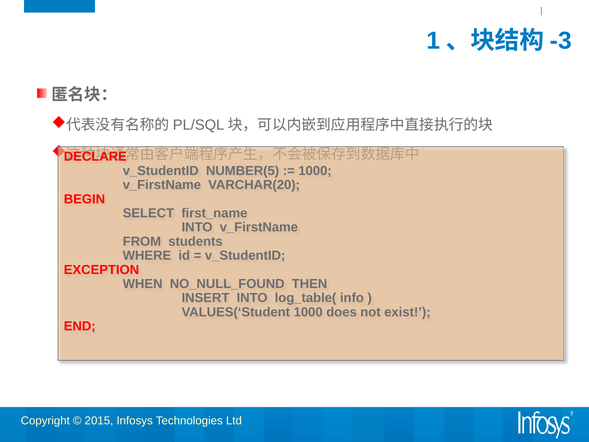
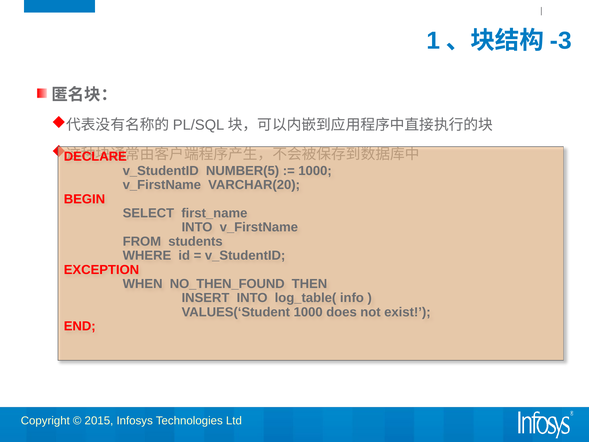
NO_NULL_FOUND: NO_NULL_FOUND -> NO_THEN_FOUND (227, 284)
